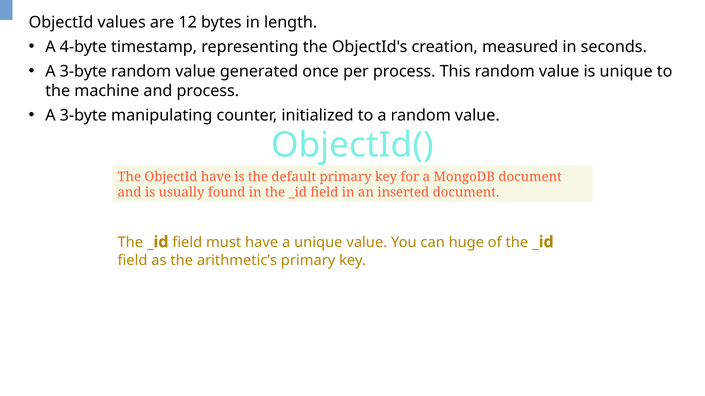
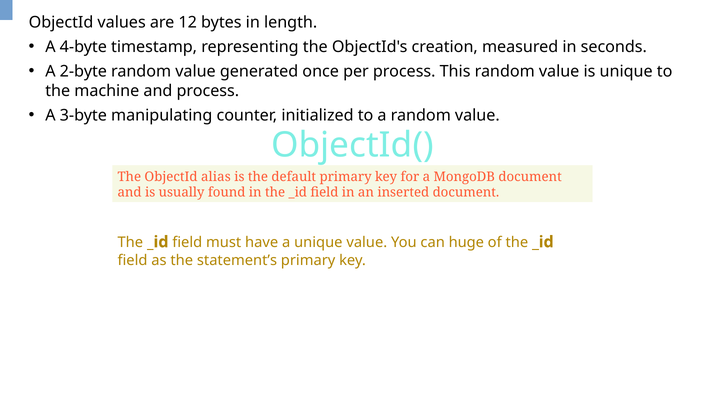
3-byte: 3-byte -> 2-byte (83, 72)
ObjectId have: have -> alias (216, 177)
arithmetic’s: arithmetic’s -> statement’s (237, 261)
